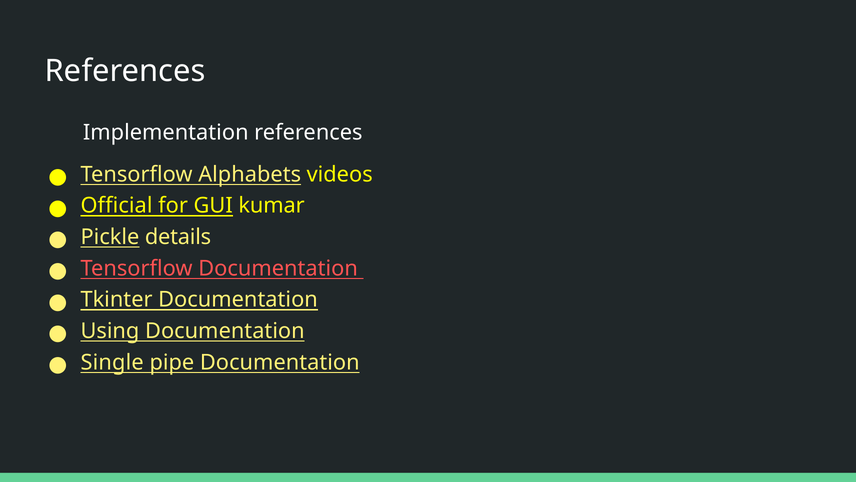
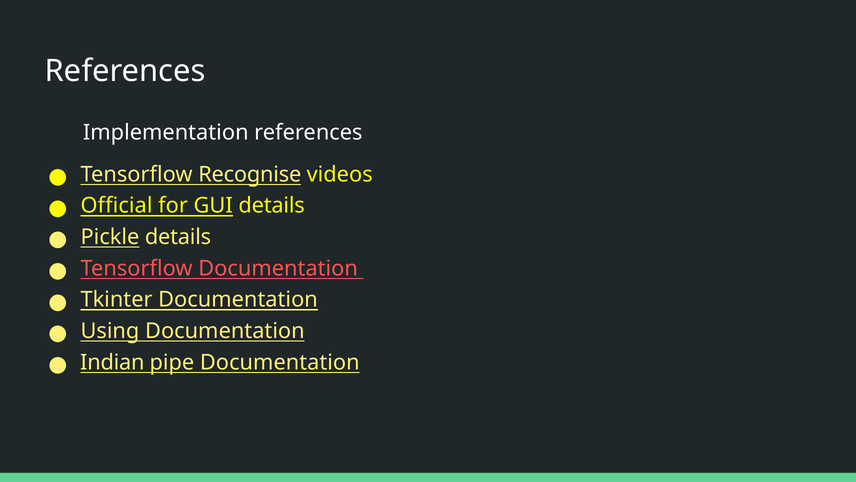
Alphabets: Alphabets -> Recognise (250, 174)
GUI kumar: kumar -> details (272, 205)
Single: Single -> Indian (112, 362)
